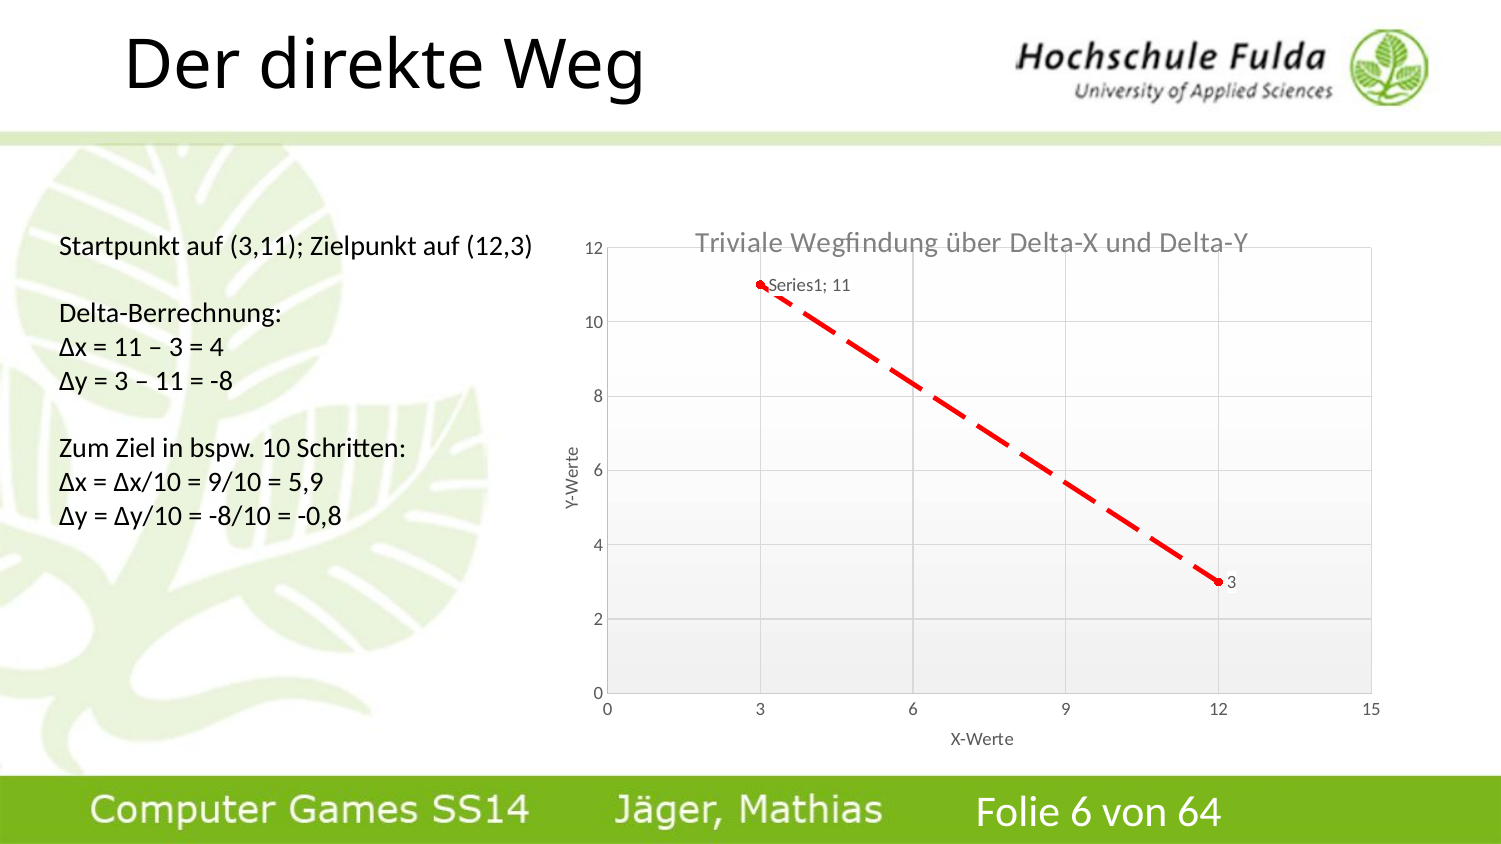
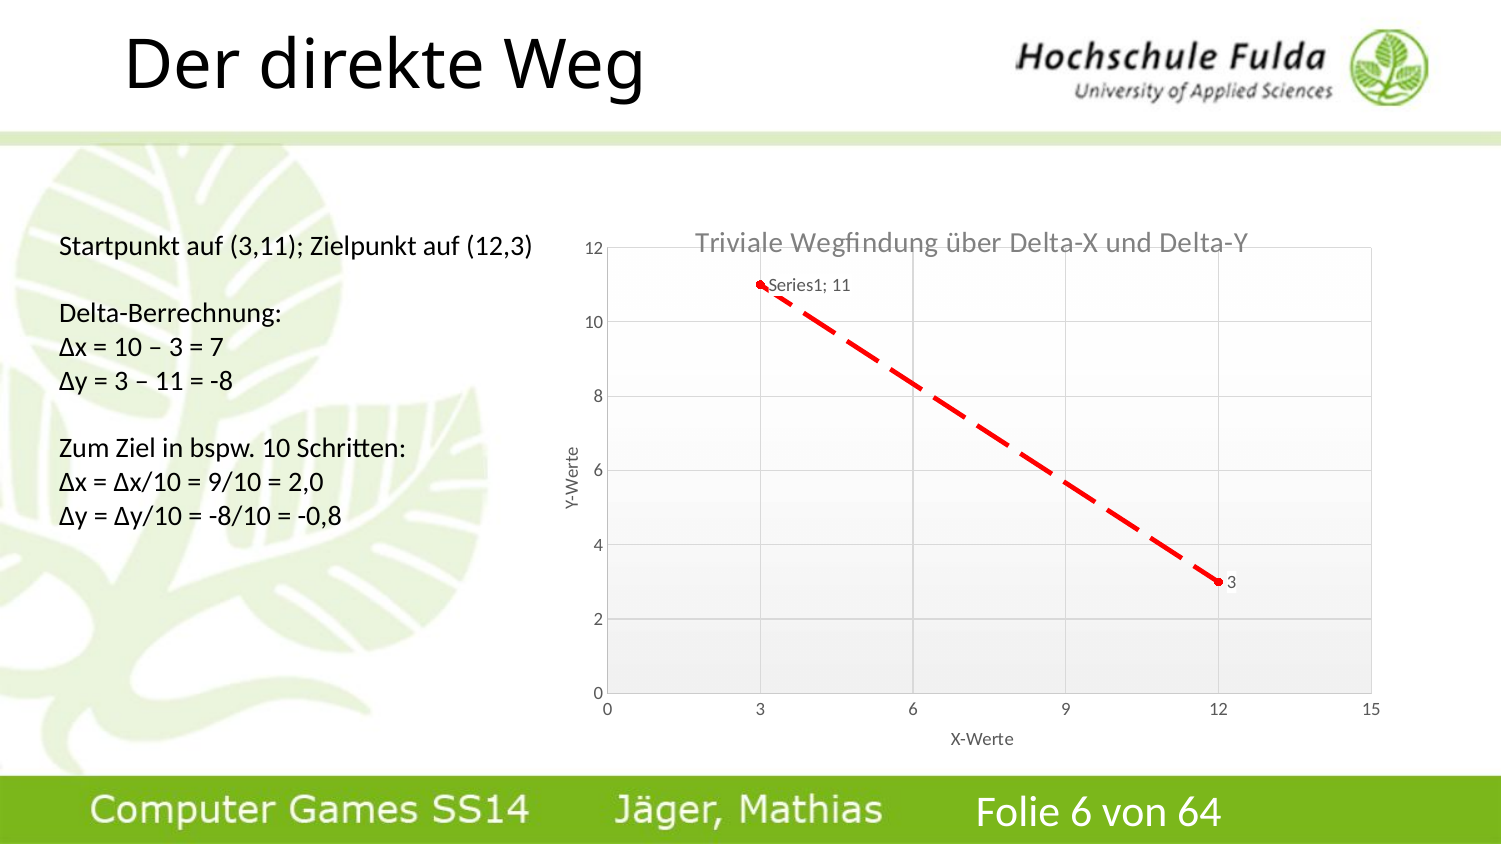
11: 11 -> 10 (128, 347)
4: 4 -> 7 (217, 347)
5,9: 5,9 -> 2,0 (306, 482)
